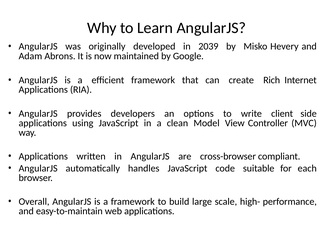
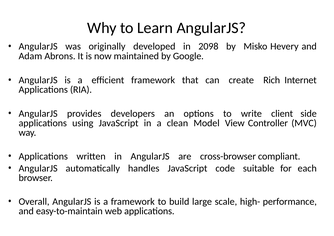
2039: 2039 -> 2098 (208, 47)
